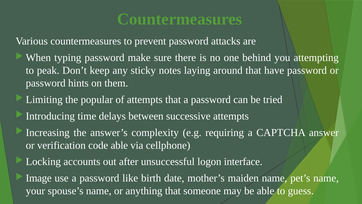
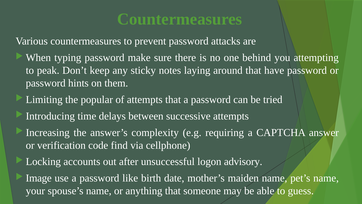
code able: able -> find (119, 145)
interface: interface -> advisory (243, 161)
